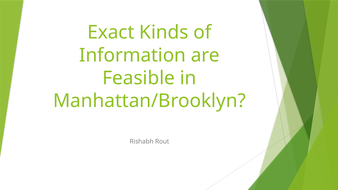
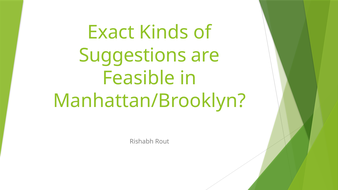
Information: Information -> Suggestions (133, 55)
